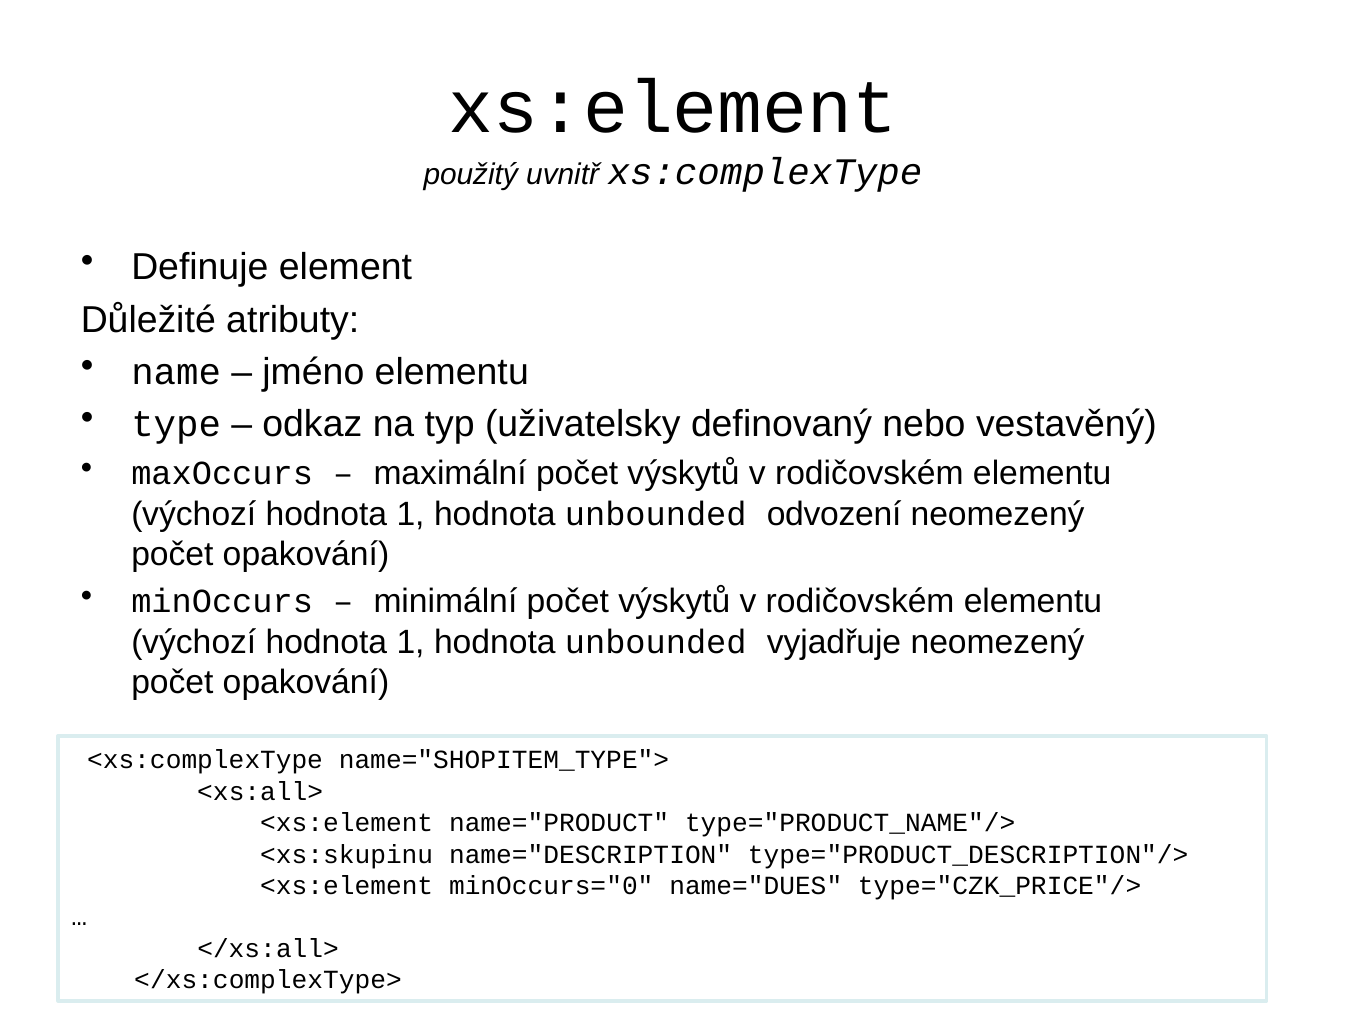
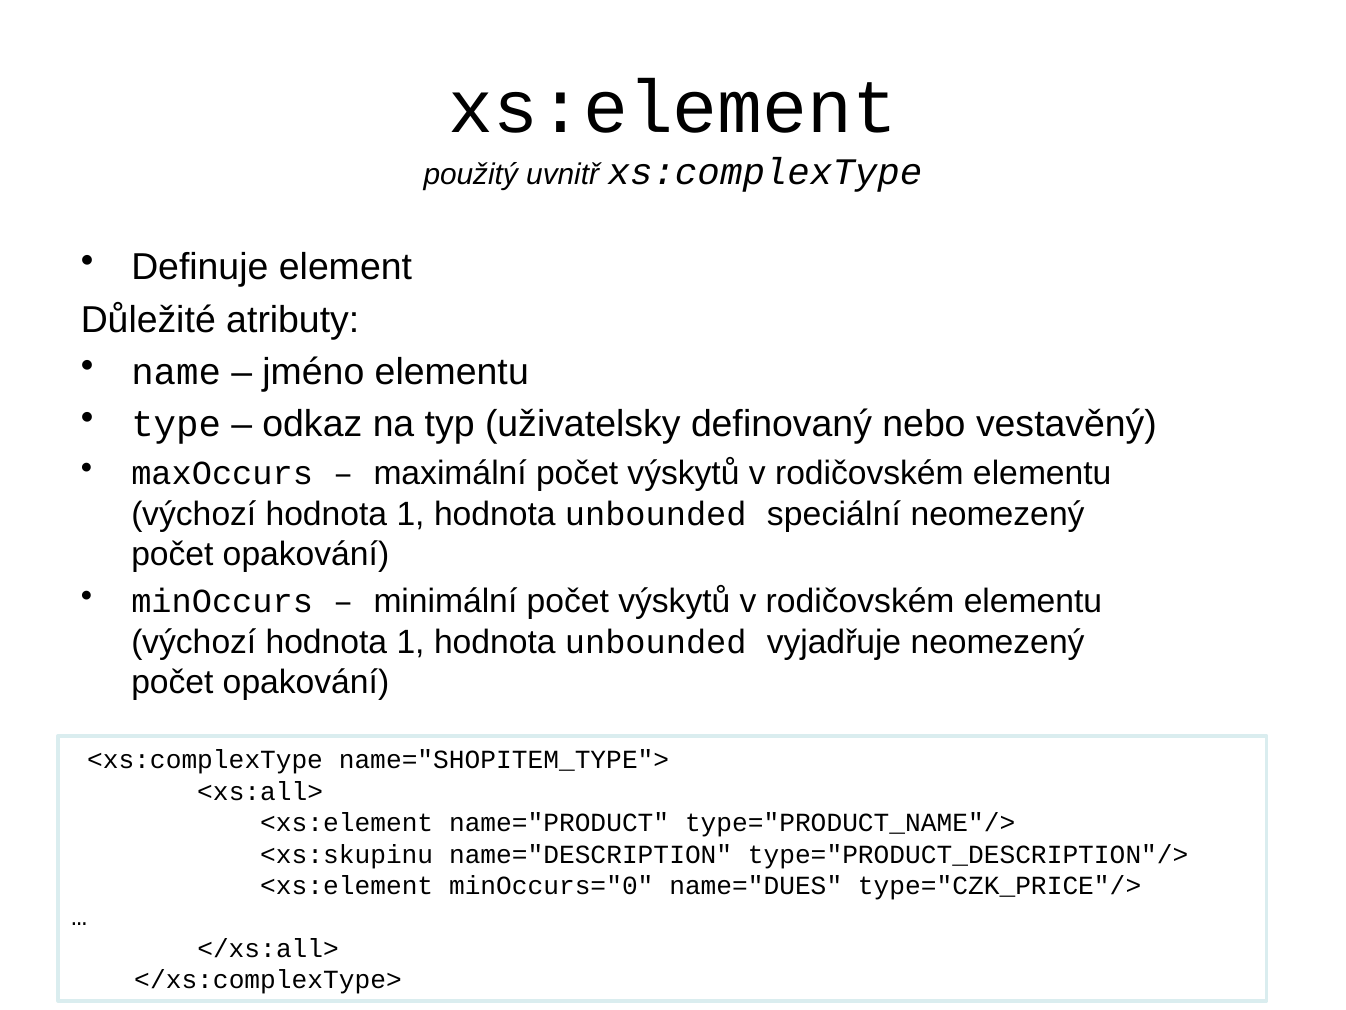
odvození: odvození -> speciální (834, 514)
